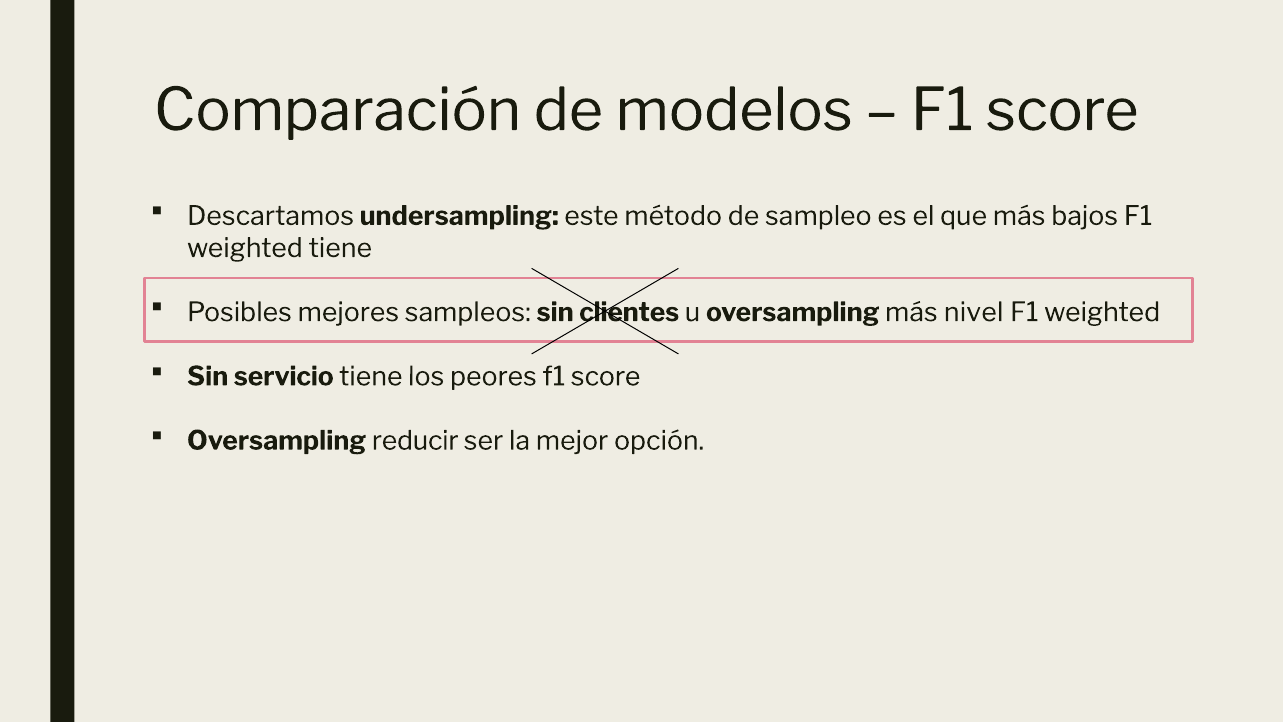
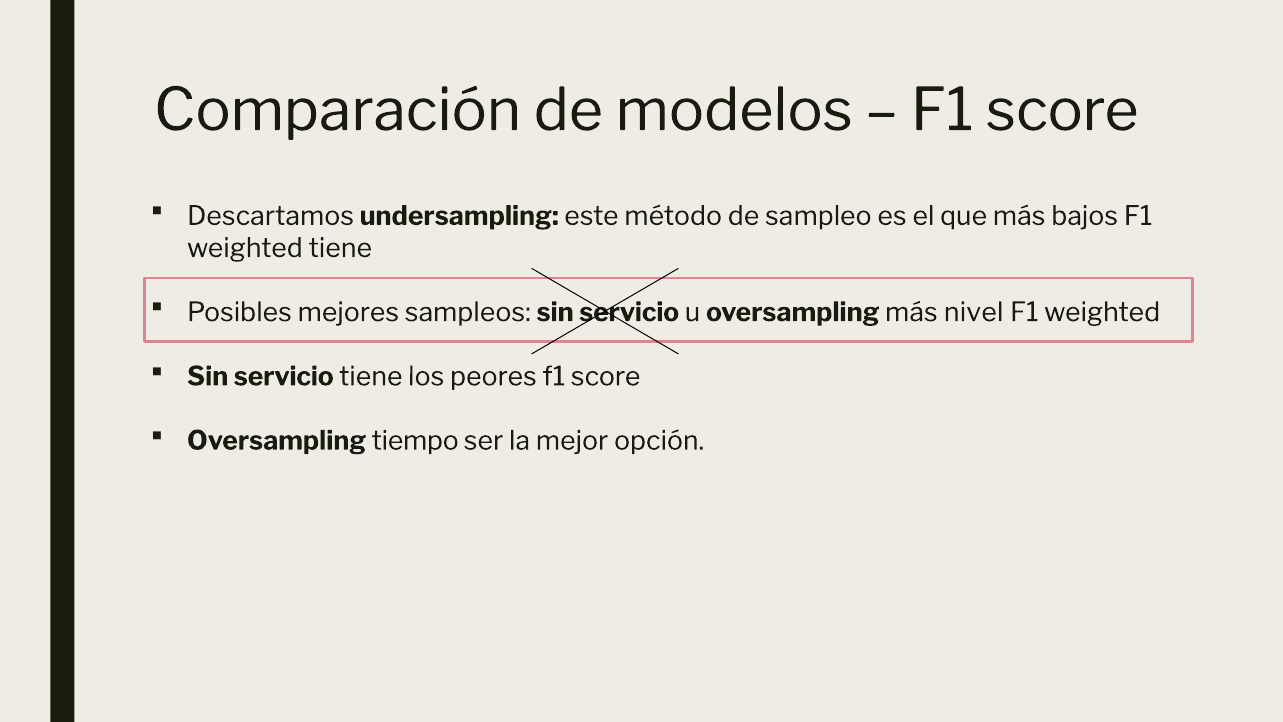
sampleos sin clientes: clientes -> servicio (629, 312)
reducir: reducir -> tiempo (415, 441)
